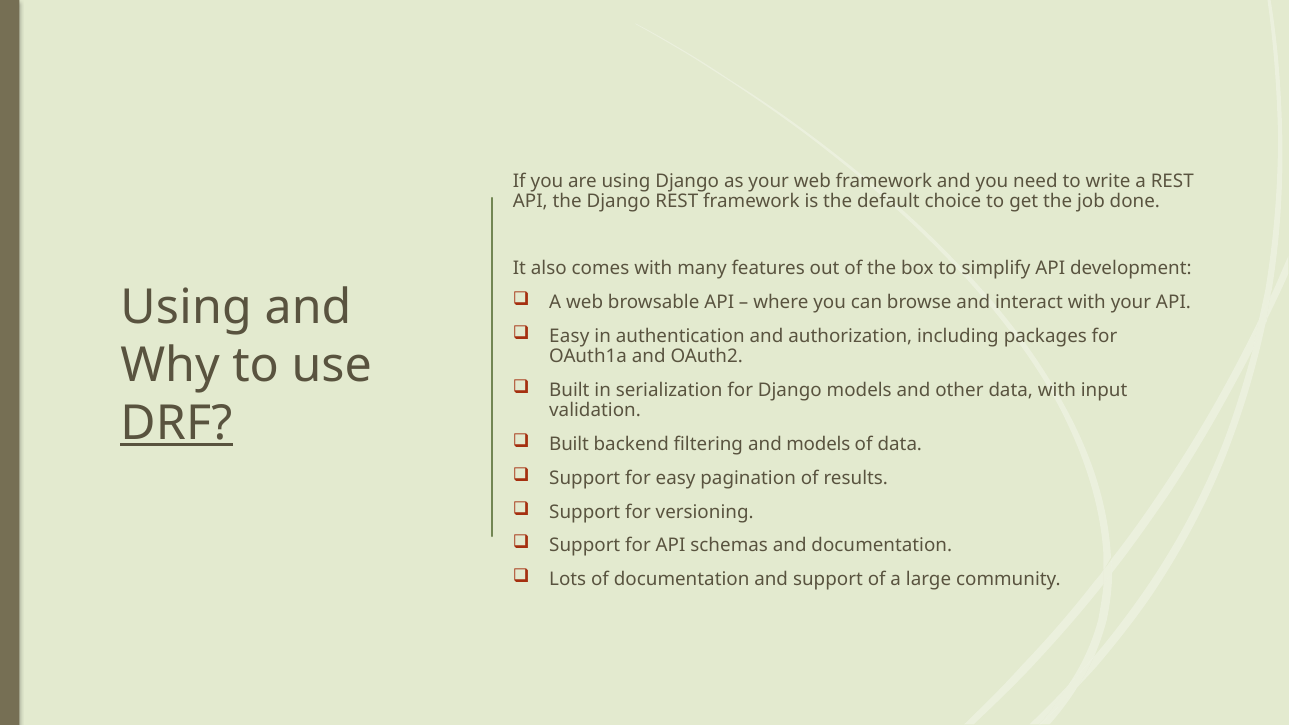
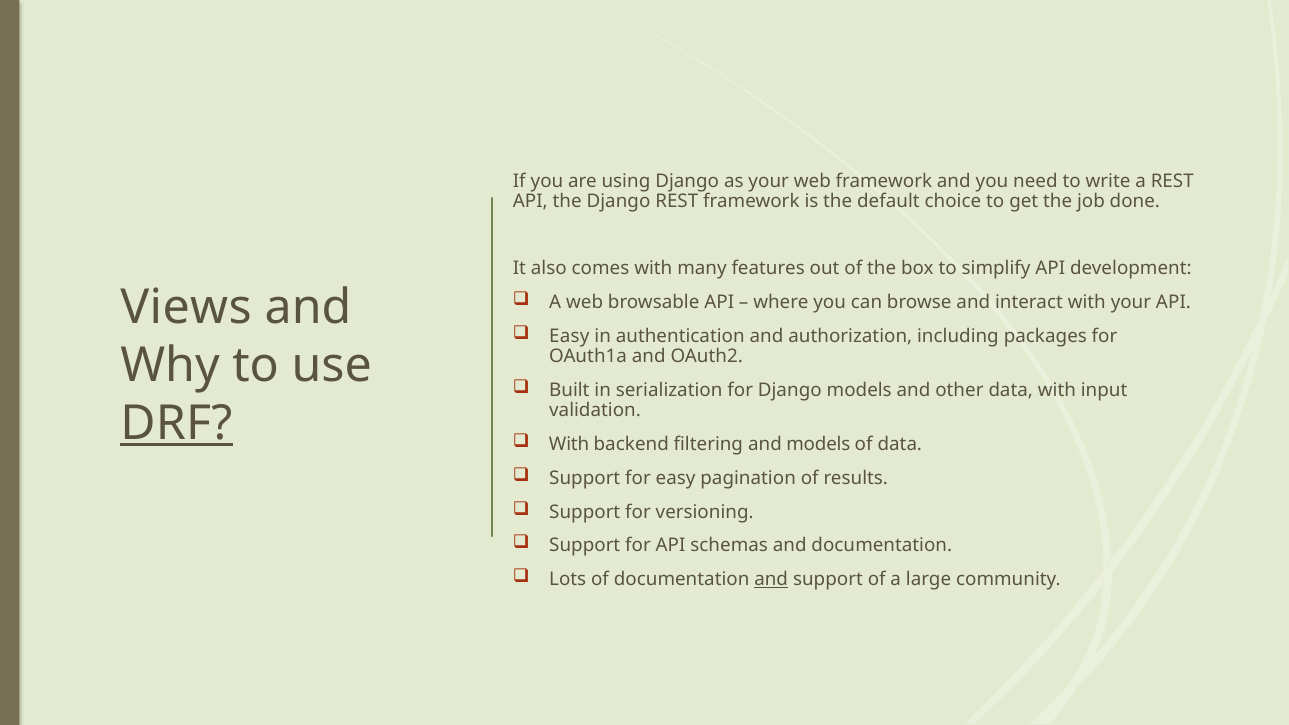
Using: Using -> Views (186, 308)
Built: Built -> With (569, 444)
and underline: none -> present (771, 579)
